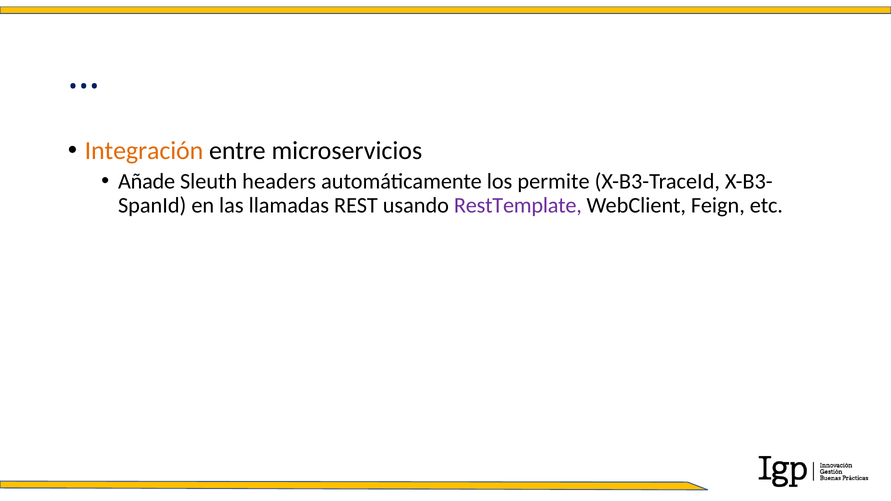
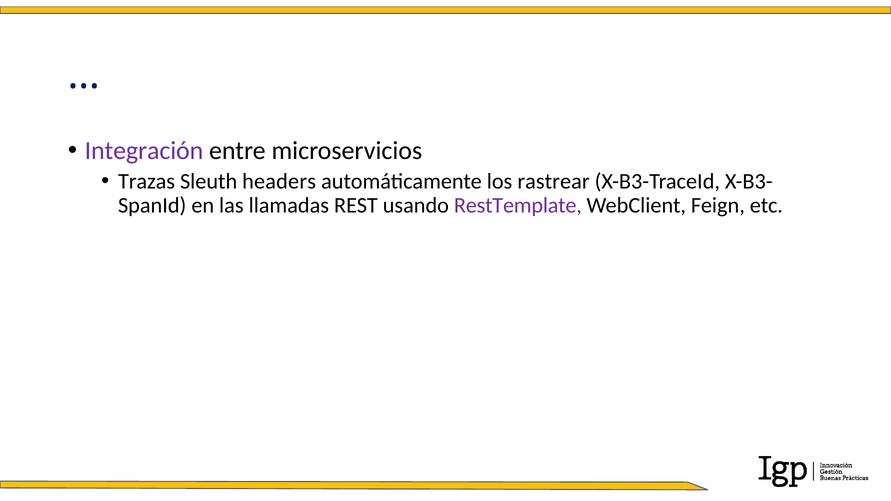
Integración colour: orange -> purple (144, 151)
Añade: Añade -> Trazas (147, 181)
permite: permite -> rastrear (554, 181)
